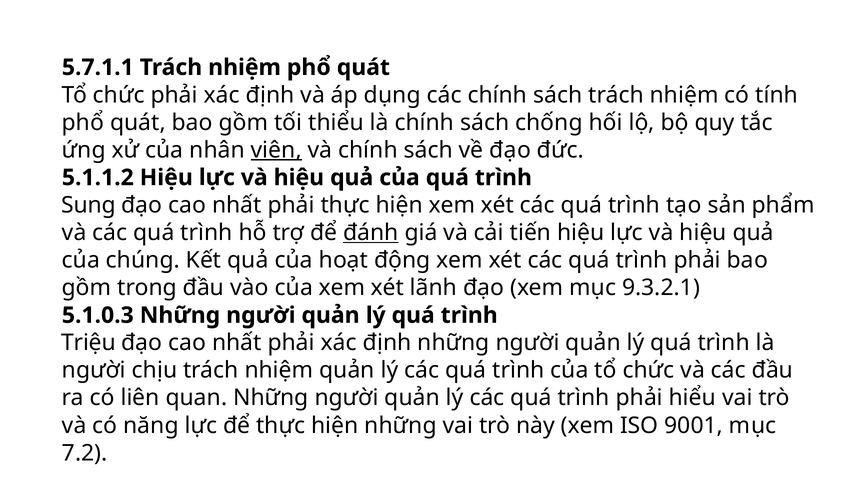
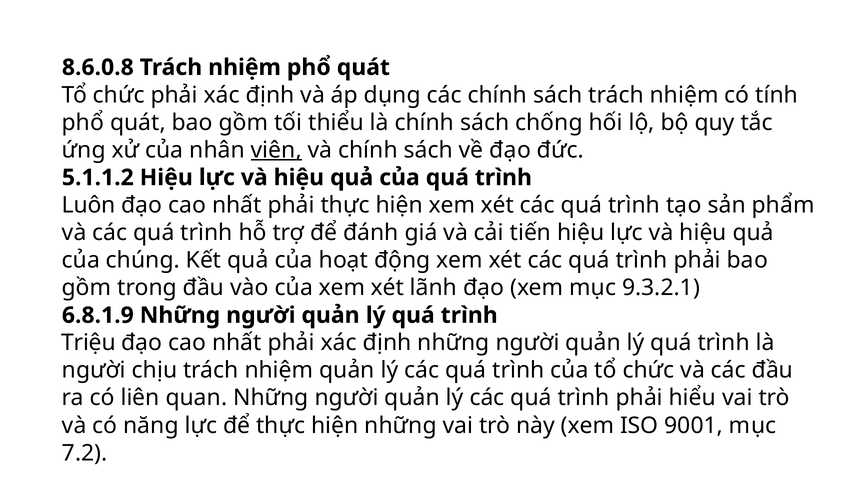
5.7.1.1: 5.7.1.1 -> 8.6.0.8 (98, 67)
Sung: Sung -> Luôn (89, 205)
đánh underline: present -> none (371, 233)
5.1.0.3: 5.1.0.3 -> 6.8.1.9 (98, 315)
